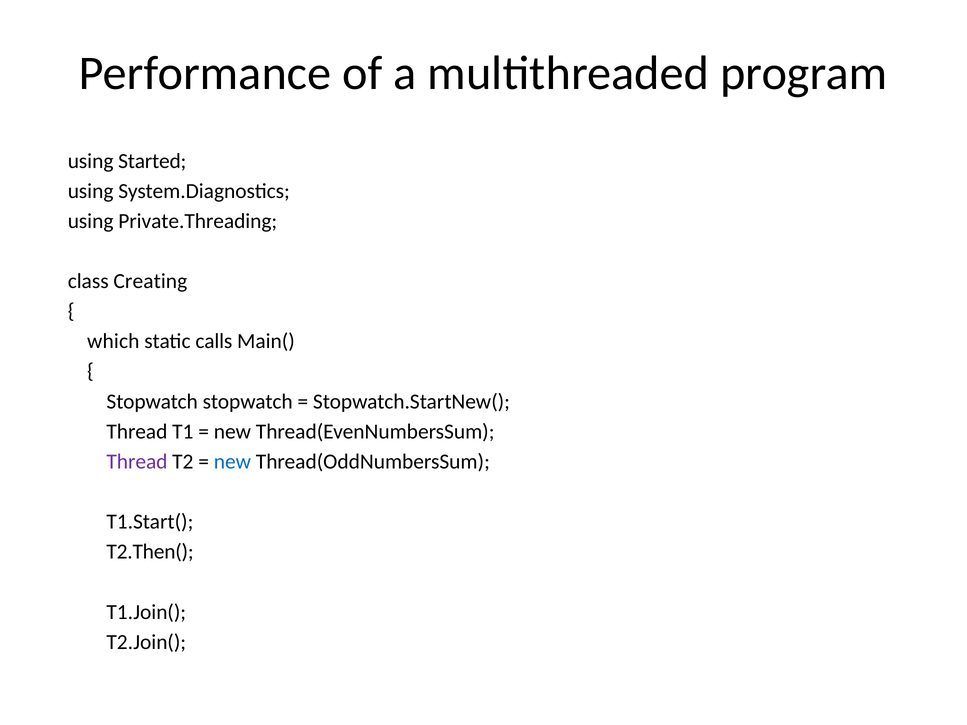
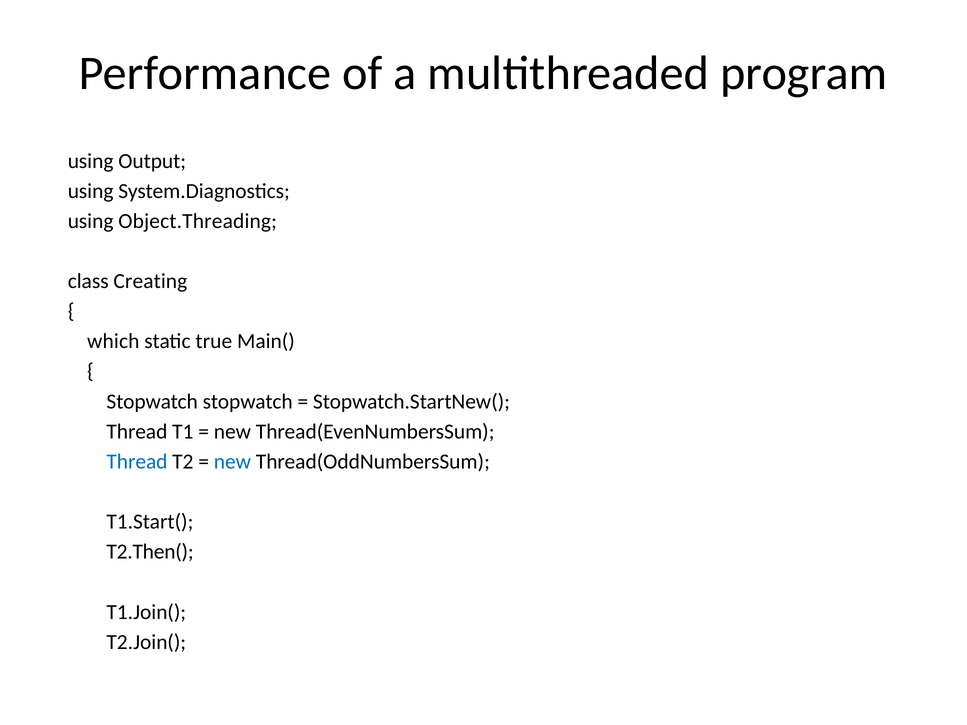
Started: Started -> Output (152, 161)
Private.Threading: Private.Threading -> Object.Threading (198, 221)
calls: calls -> true (214, 341)
Thread colour: purple -> blue (137, 462)
